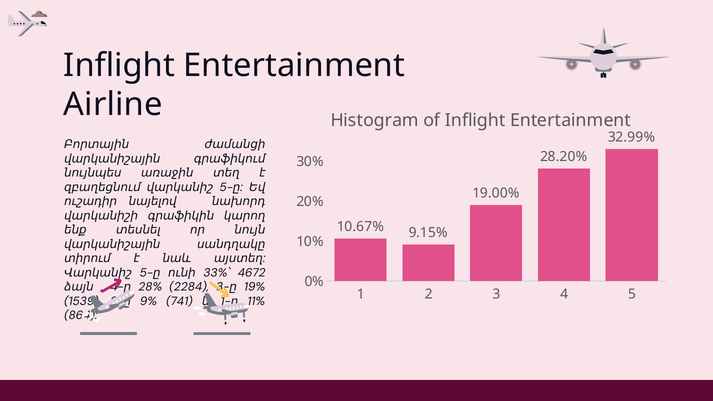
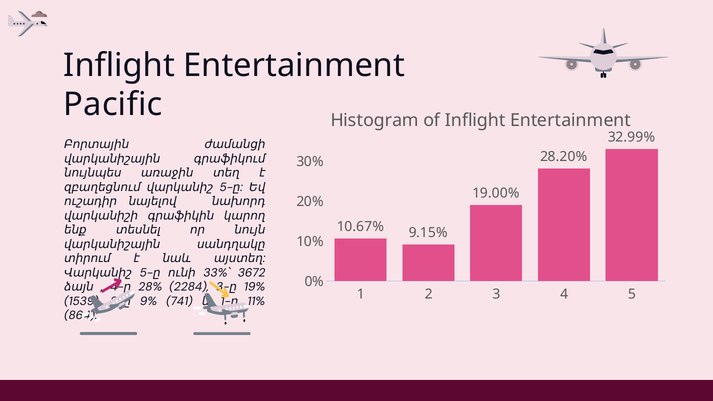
Airline: Airline -> Pacific (113, 105)
4672: 4672 -> 3672 (252, 273)
